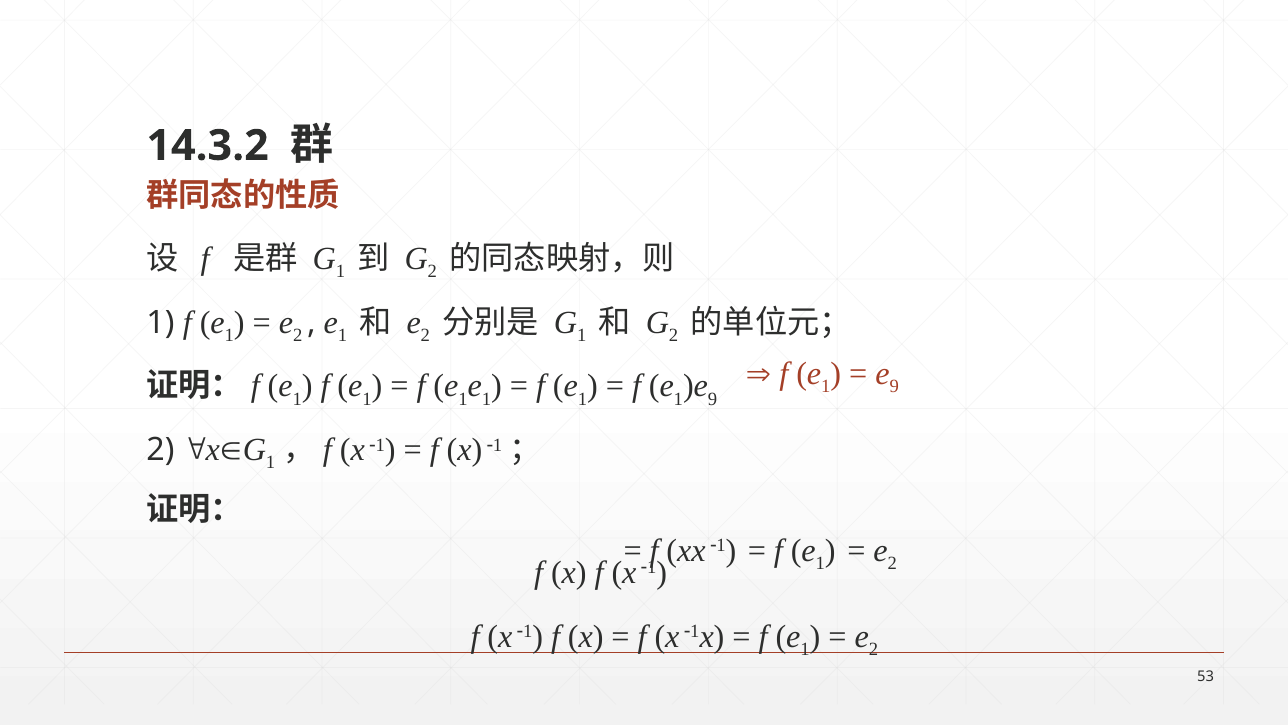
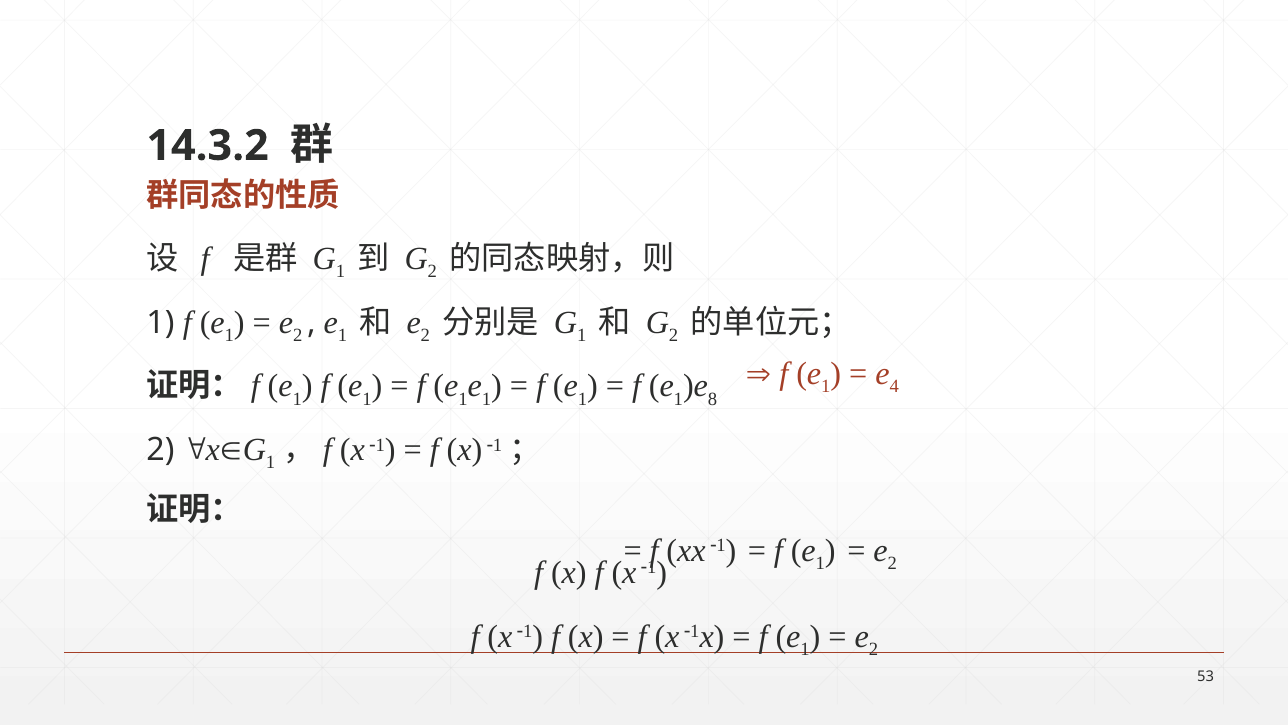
9: 9 -> 4 (894, 386)
9: 9 -> 8 (713, 399)
